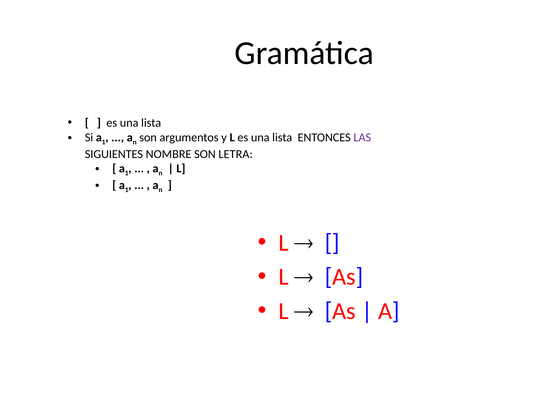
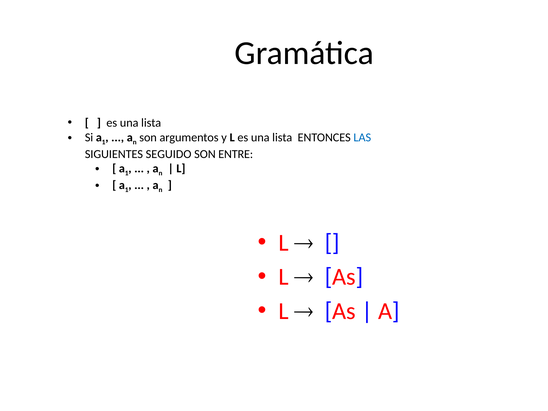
LAS colour: purple -> blue (362, 137)
NOMBRE: NOMBRE -> SEGUIDO (169, 154)
LETRA: LETRA -> ENTRE (236, 154)
